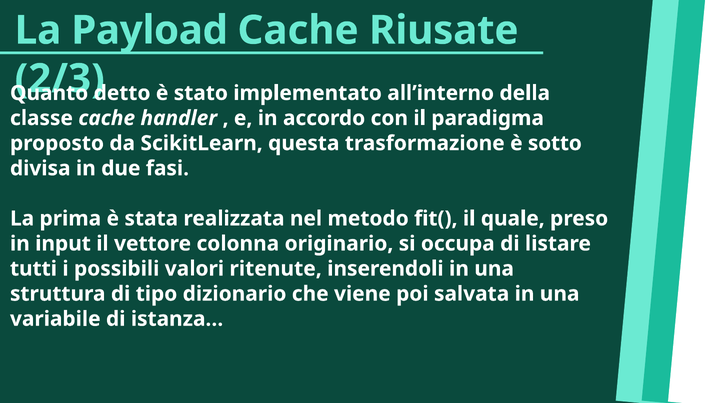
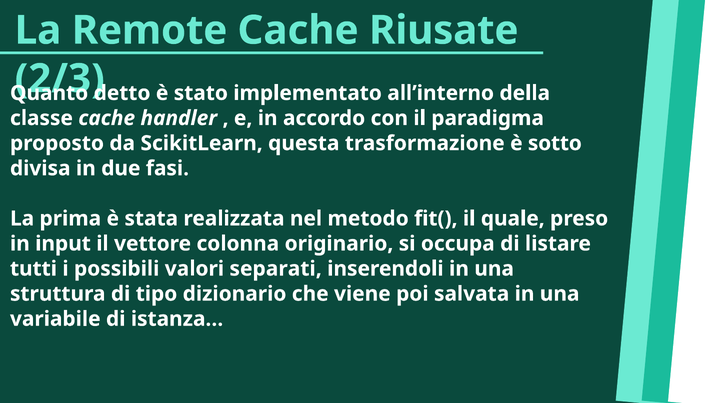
Payload: Payload -> Remote (150, 30)
ritenute: ritenute -> separati (276, 269)
